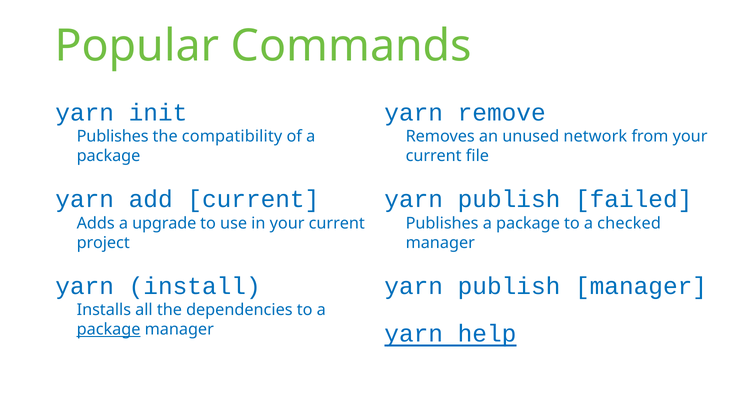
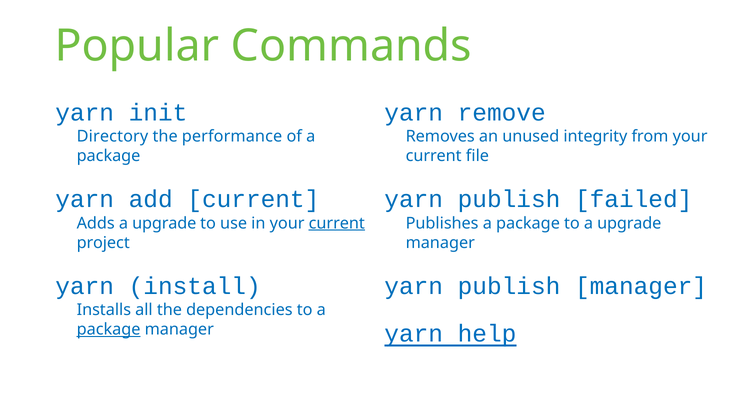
Publishes: Publishes -> Directory (112, 137)
compatibility: compatibility -> performance (232, 137)
network: network -> integrity (595, 137)
current underline: none -> present (337, 223)
to a checked: checked -> upgrade (629, 223)
